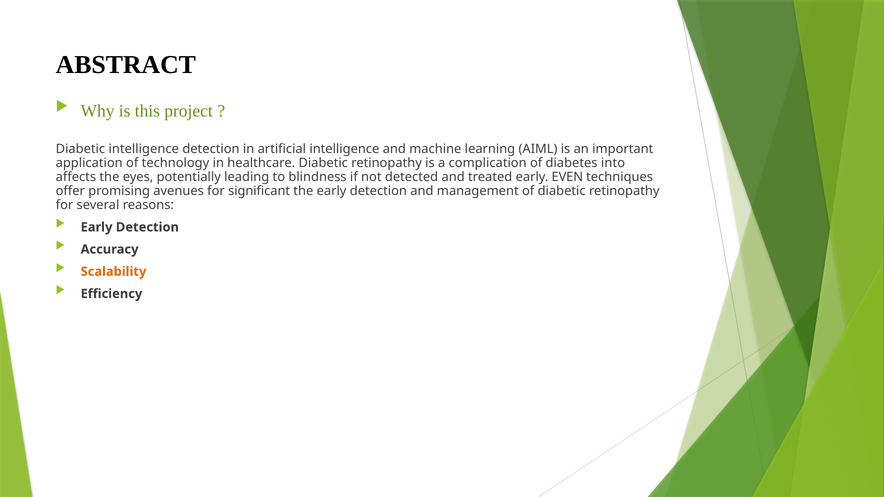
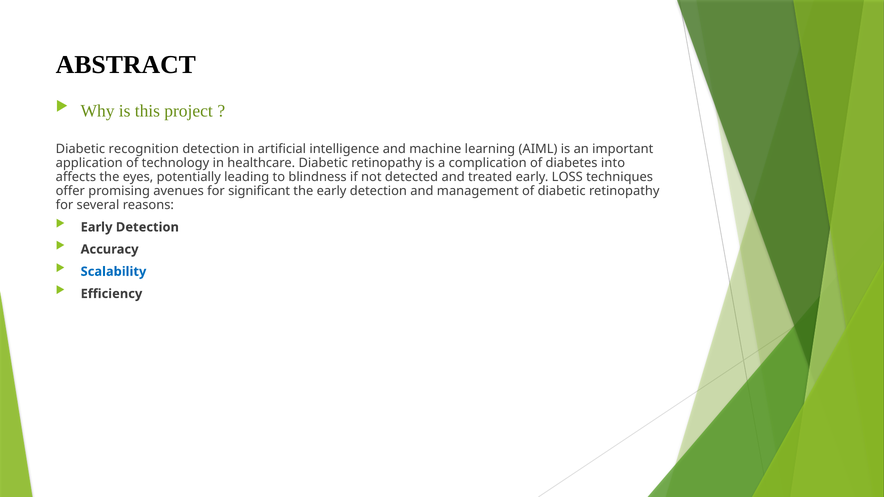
Diabetic intelligence: intelligence -> recognition (144, 149)
EVEN: EVEN -> LOSS (567, 177)
Scalability colour: orange -> blue (113, 272)
